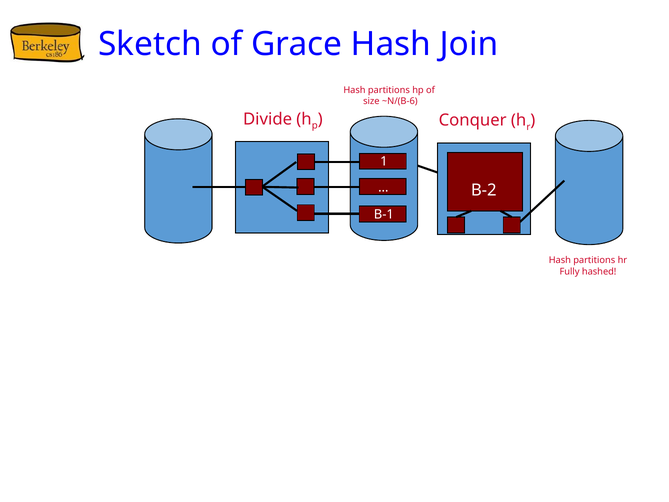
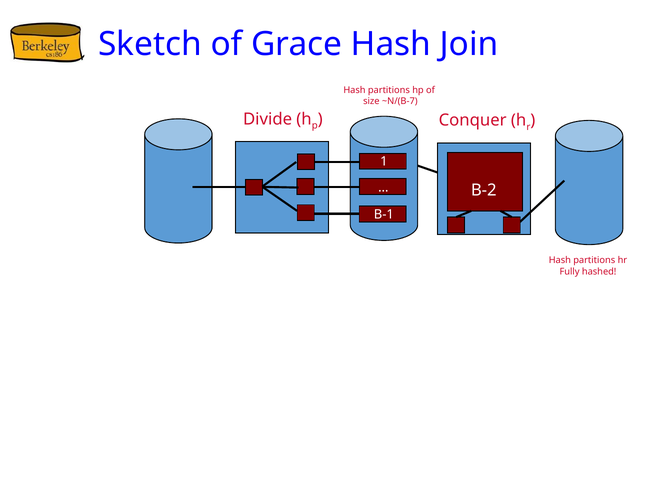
~N/(B-6: ~N/(B-6 -> ~N/(B-7 (400, 101)
